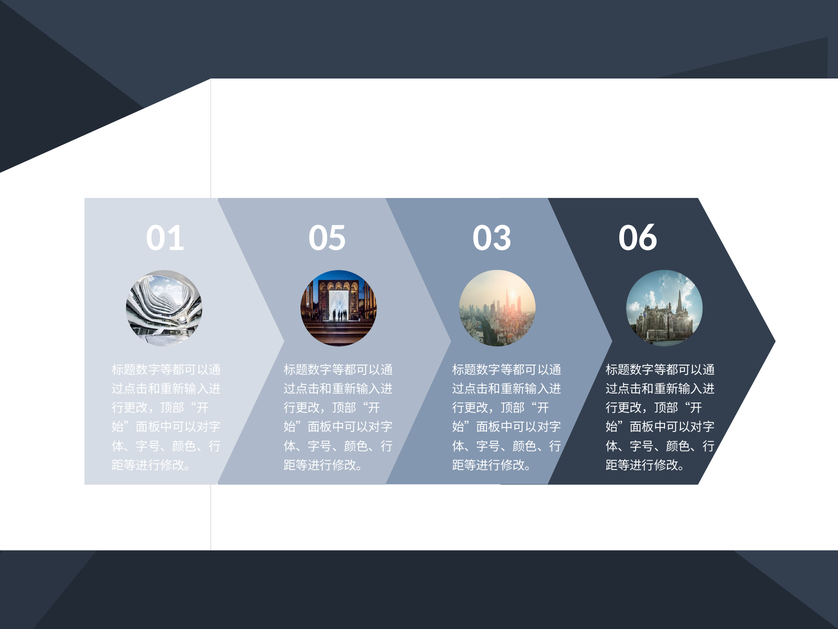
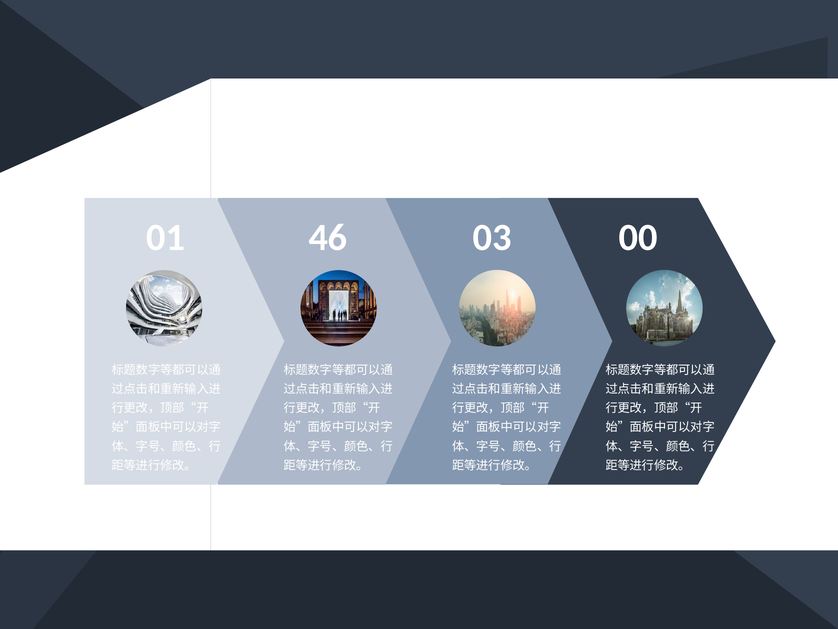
05: 05 -> 46 (328, 237)
06: 06 -> 00 (638, 237)
